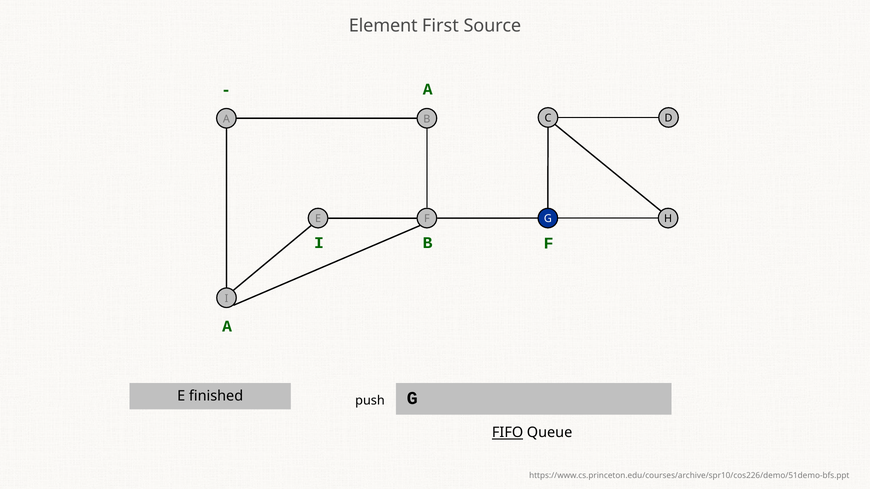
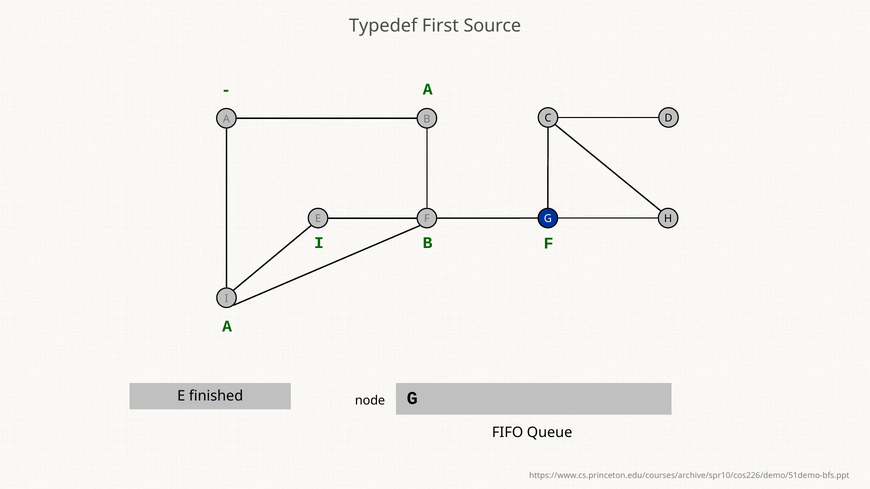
Element: Element -> Typedef (383, 26)
push: push -> node (370, 401)
FIFO underline: present -> none (508, 433)
